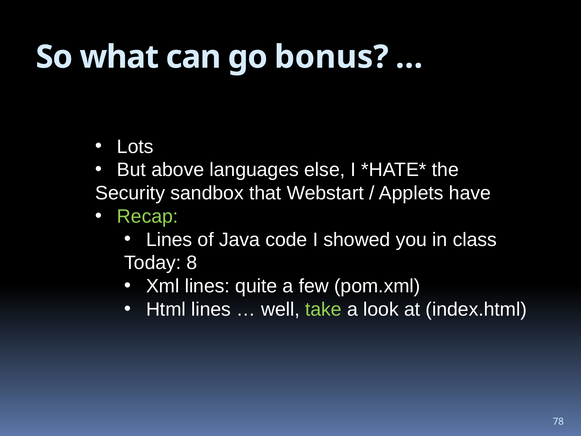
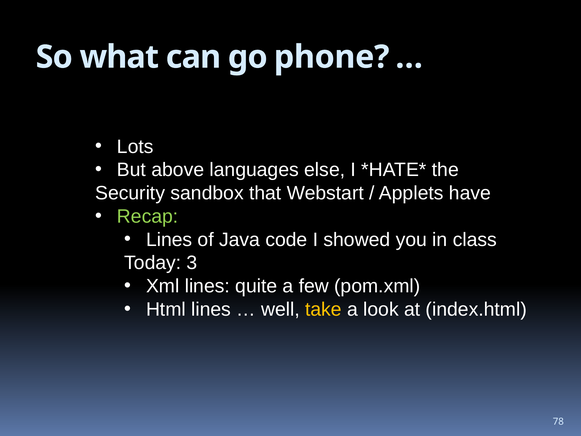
bonus: bonus -> phone (332, 57)
8: 8 -> 3 (192, 263)
take colour: light green -> yellow (323, 309)
